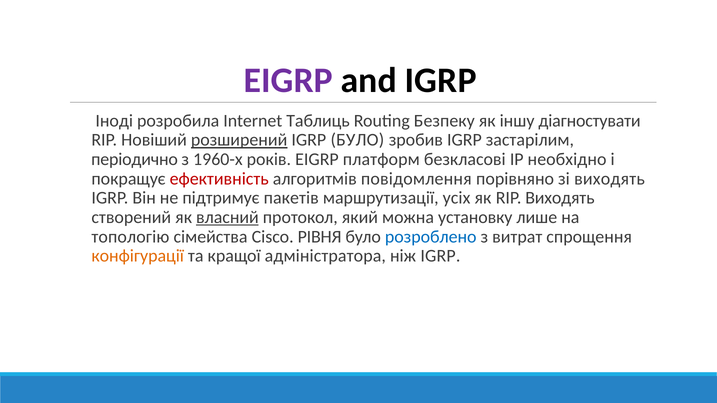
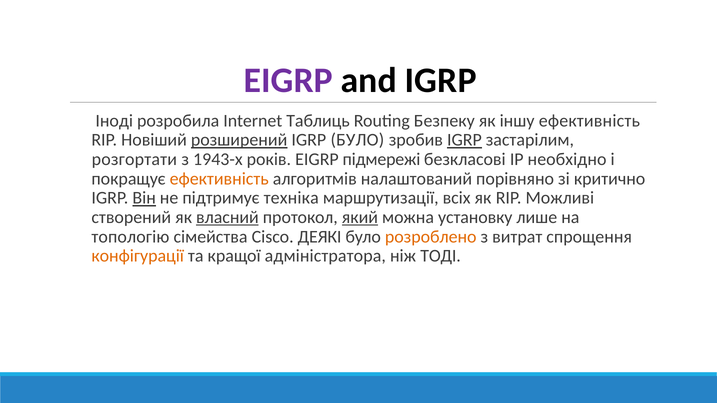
іншу діагностувати: діагностувати -> ефективність (589, 121)
IGRP underline: none -> present (464, 140)
періодично: періодично -> розгортати (134, 160)
1960-х: 1960-х -> 1943-х (218, 160)
платформ: платформ -> підмережі (381, 160)
ефективність colour: red -> orange (219, 179)
повідомлення: повідомлення -> налаштований (416, 179)
зі виходять: виходять -> критично (610, 179)
Він underline: none -> present (144, 198)
пакетів: пакетів -> техніка (291, 198)
усіх: усіх -> всіх (457, 198)
RIP Виходять: Виходять -> Можливі (560, 198)
який underline: none -> present (360, 218)
РІВНЯ: РІВНЯ -> ДЕЯКІ (320, 237)
розроблено colour: blue -> orange (431, 237)
ніж IGRP: IGRP -> ТОДІ (441, 256)
